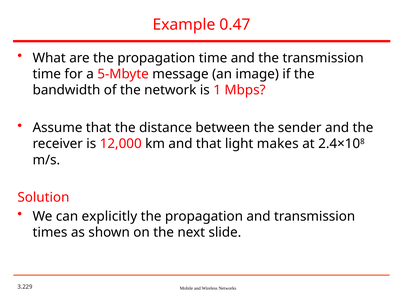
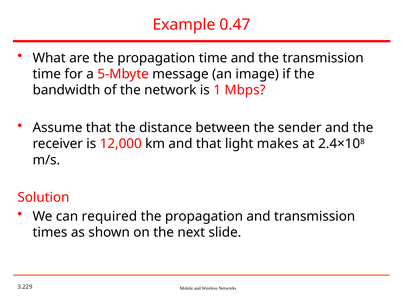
explicitly: explicitly -> required (109, 217)
